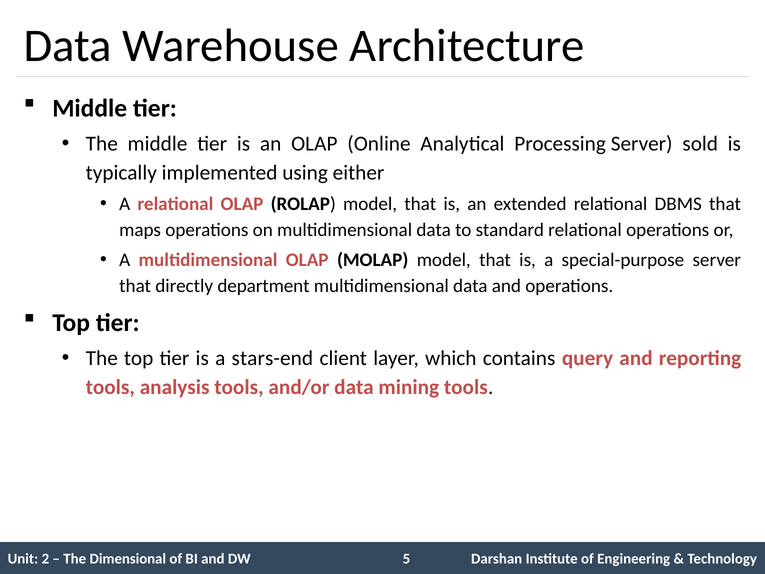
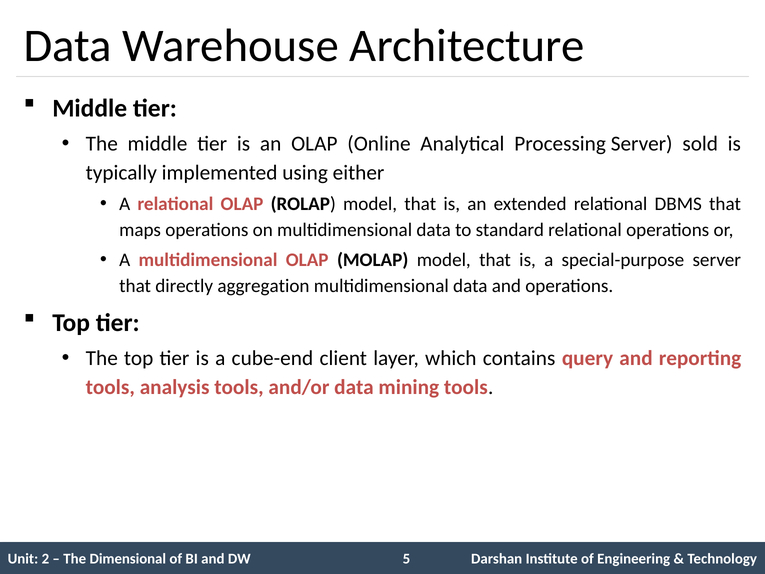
department: department -> aggregation (263, 286)
stars-end: stars-end -> cube-end (272, 358)
